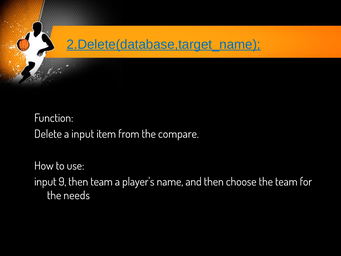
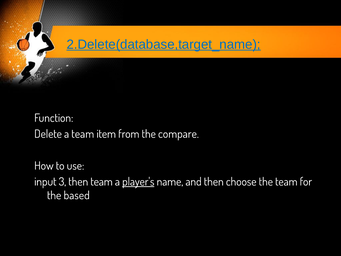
a input: input -> team (83, 134)
9: 9 -> 3 (62, 182)
player's underline: none -> present (138, 182)
needs: needs -> based (77, 195)
